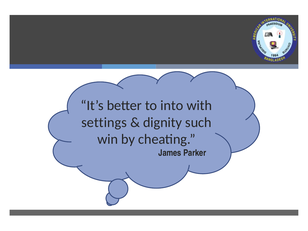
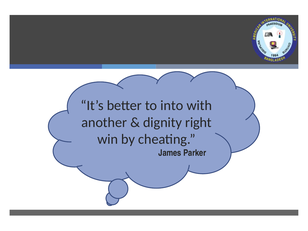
settings: settings -> another (104, 122)
such: such -> right (198, 122)
